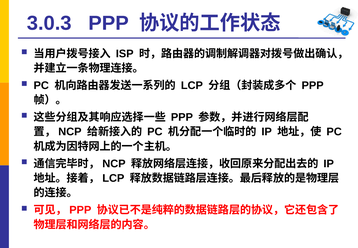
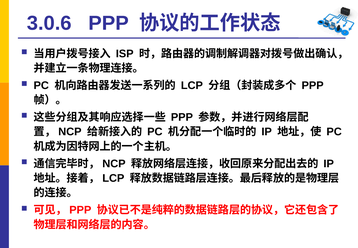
3.0.3: 3.0.3 -> 3.0.6 (49, 23)
